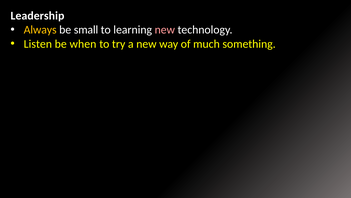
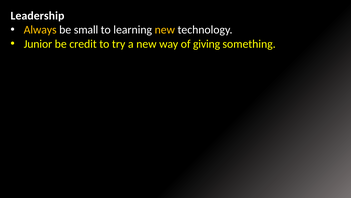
new colour: pink -> yellow (165, 30)
Listen: Listen -> Junior (38, 44)
when: when -> credit (83, 44)
much: much -> giving (207, 44)
